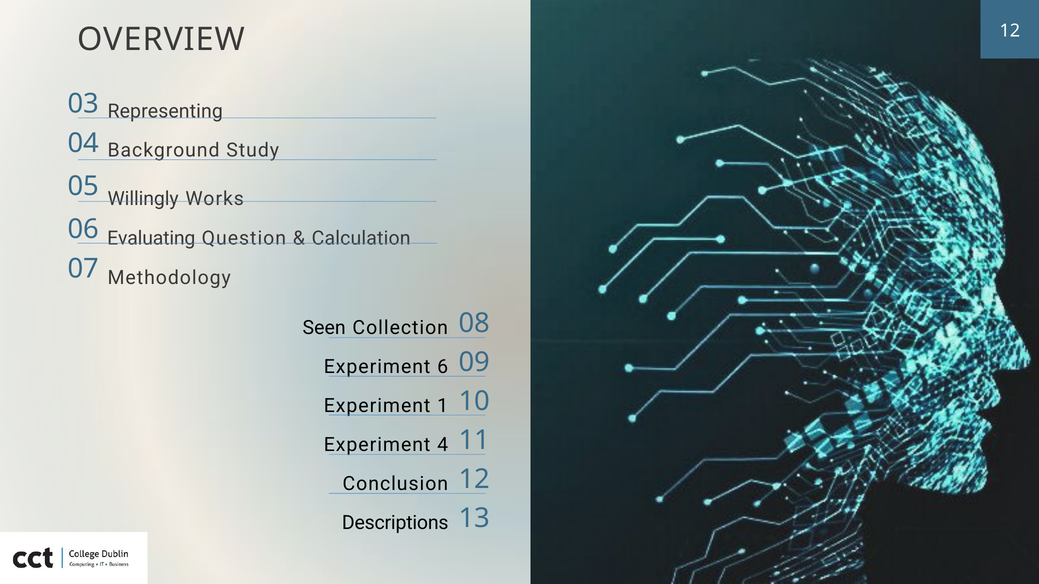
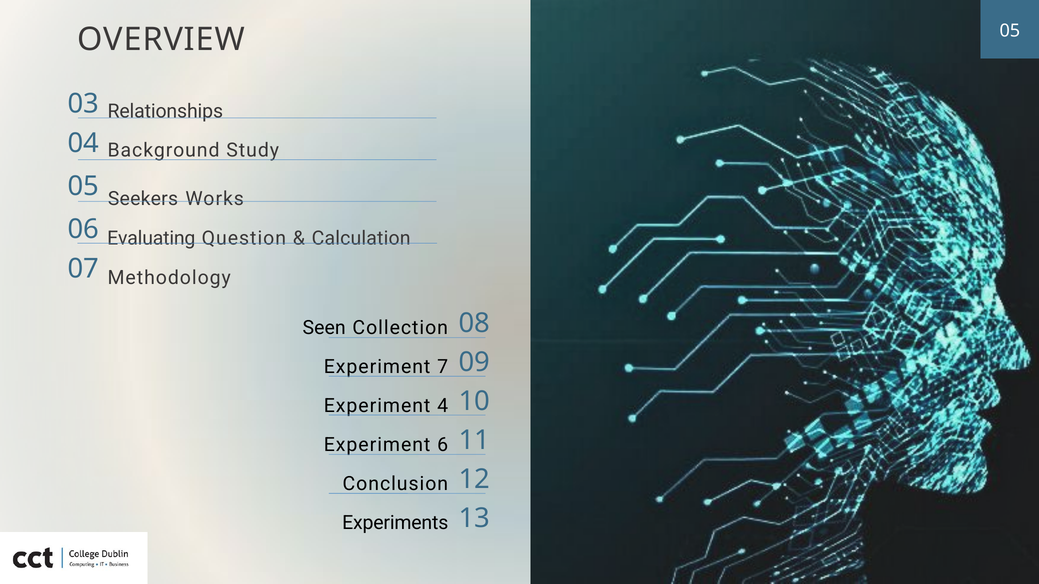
OVERVIEW 12: 12 -> 05 (1010, 31)
Representing: Representing -> Relationships (165, 111)
Willingly: Willingly -> Seekers (143, 199)
6: 6 -> 7 (443, 367)
1: 1 -> 4 (443, 406)
4: 4 -> 6 (443, 445)
Descriptions: Descriptions -> Experiments (395, 523)
